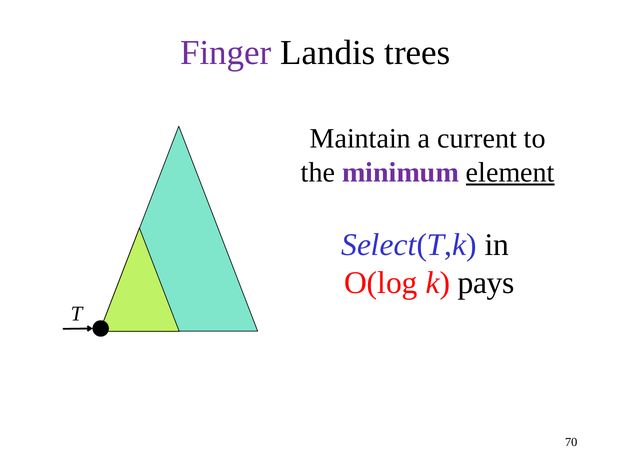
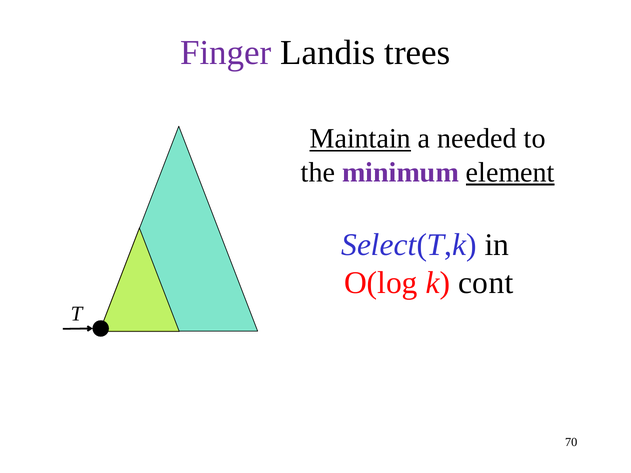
Maintain underline: none -> present (360, 139)
current: current -> needed (477, 139)
pays: pays -> cont (486, 283)
